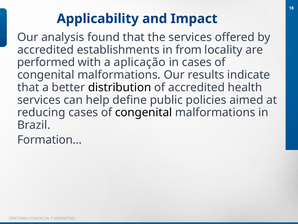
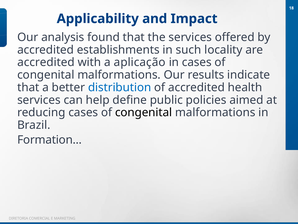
from: from -> such (189, 50)
performed: performed -> accredited (46, 62)
distribution colour: black -> blue (120, 87)
